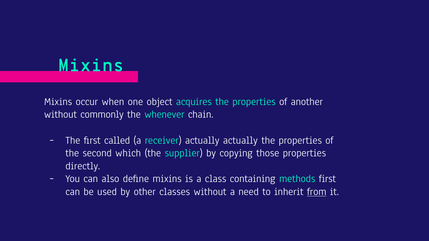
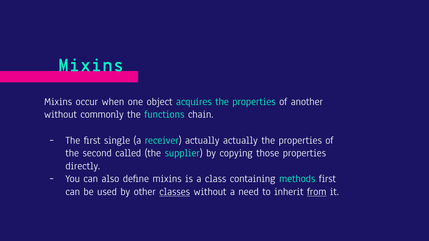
whenever: whenever -> functions (164, 115)
called: called -> single (117, 140)
which: which -> called (128, 153)
classes underline: none -> present (175, 192)
